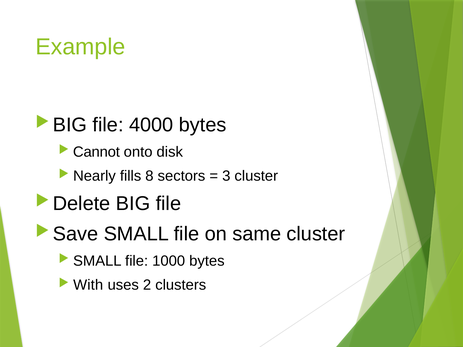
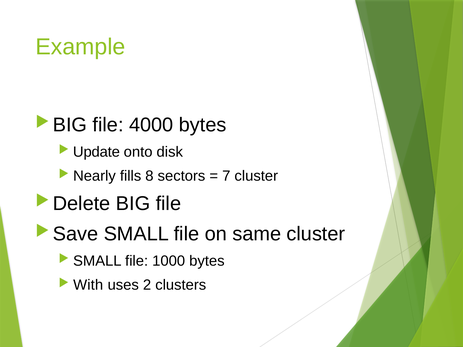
Cannot: Cannot -> Update (96, 152)
3: 3 -> 7 (226, 176)
